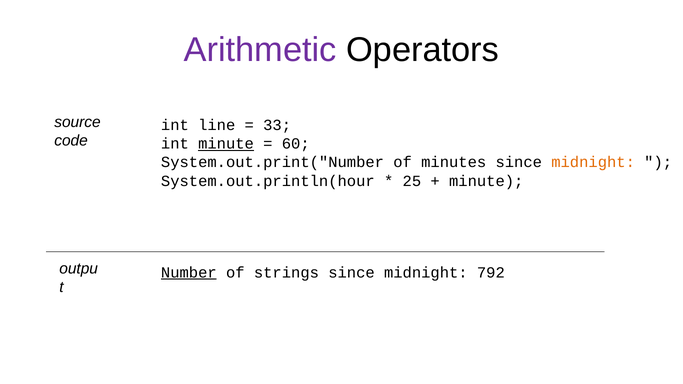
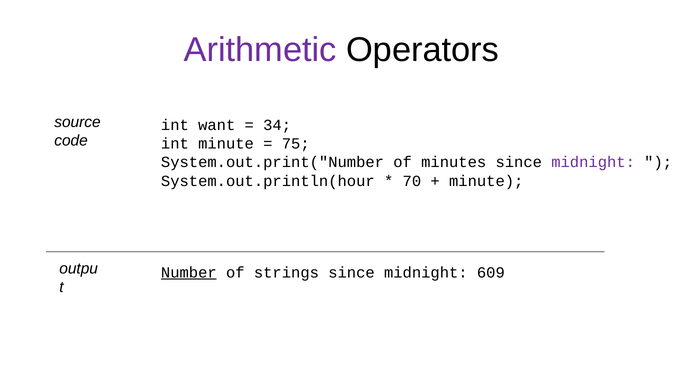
line: line -> want (217, 125)
33: 33 -> 34 (277, 125)
minute underline: present -> none (226, 144)
60: 60 -> 75 (296, 144)
midnight colour: orange -> purple (593, 162)
25: 25 -> 70 (412, 181)
792: 792 -> 609 (491, 273)
